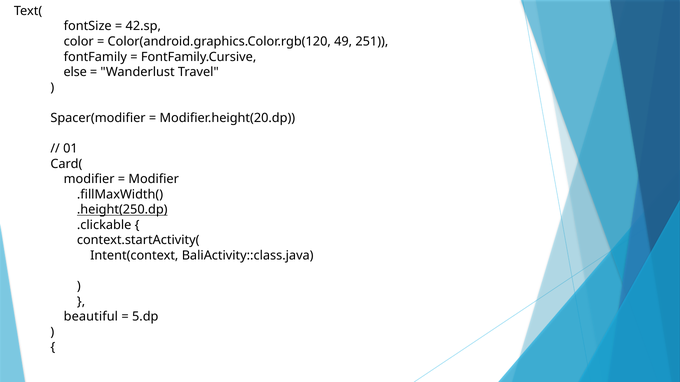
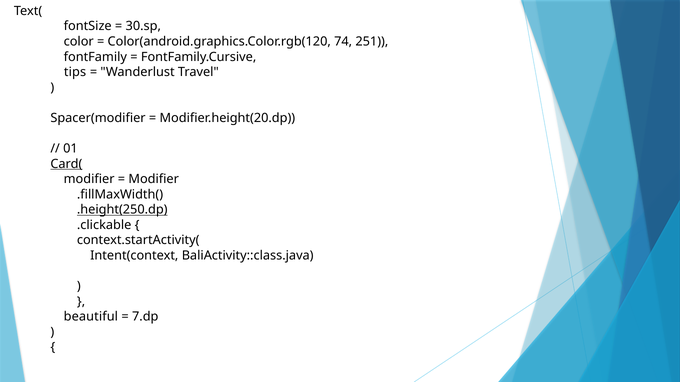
42.sp: 42.sp -> 30.sp (143, 26)
49: 49 -> 74 (343, 42)
else: else -> tips (75, 72)
Card( underline: none -> present (66, 164)
5.dp: 5.dp -> 7.dp (145, 317)
